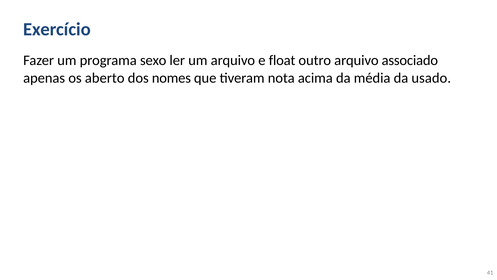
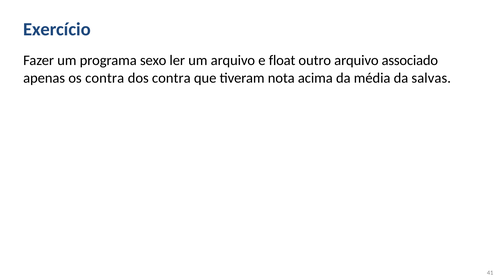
os aberto: aberto -> contra (105, 78)
dos nomes: nomes -> contra (171, 78)
usado: usado -> salvas (431, 78)
